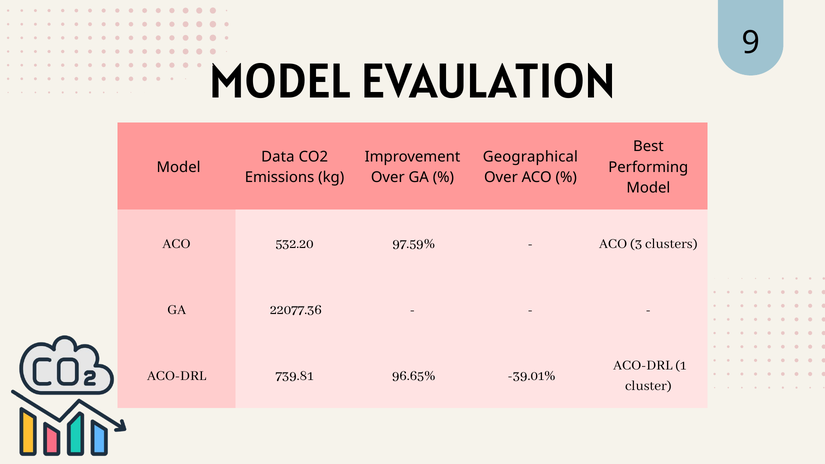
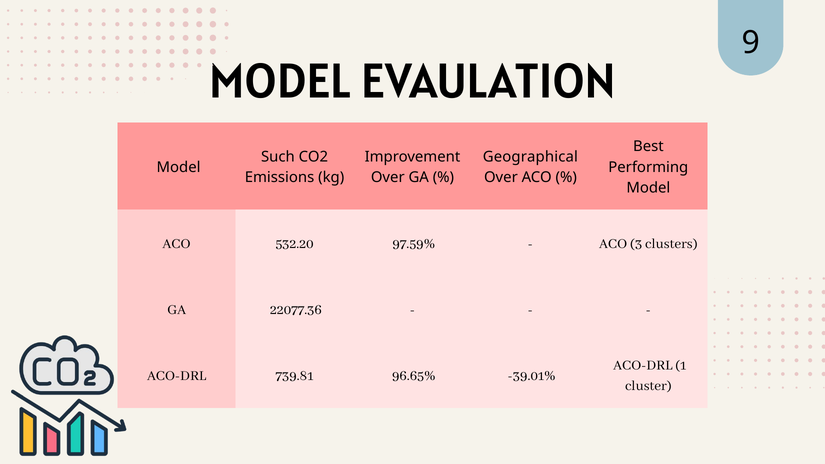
Data: Data -> Such (278, 157)
